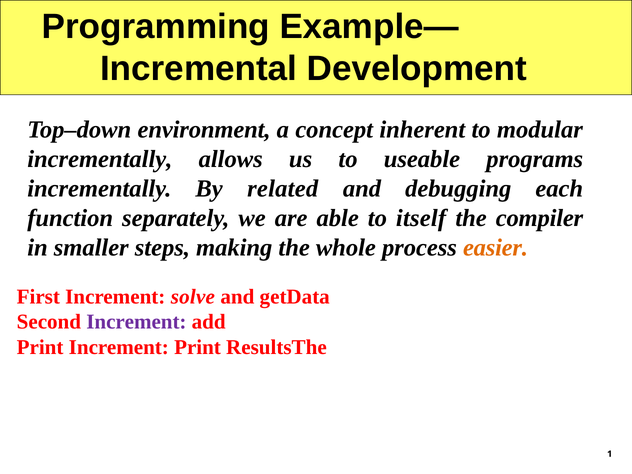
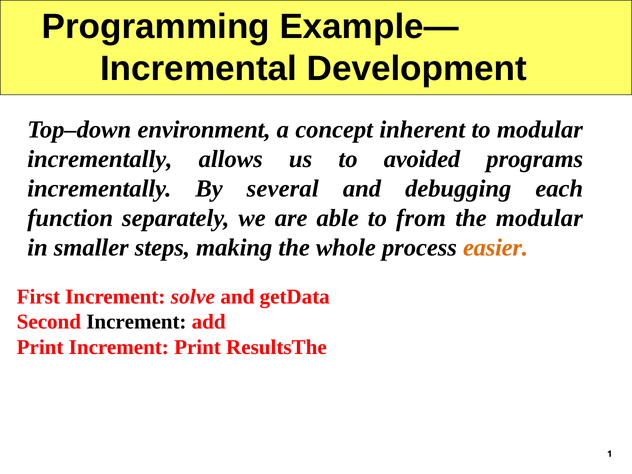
useable: useable -> avoided (422, 159)
related: related -> several (283, 189)
itself: itself -> from (421, 218)
the compiler: compiler -> modular (539, 218)
Increment colour: purple -> black (136, 322)
